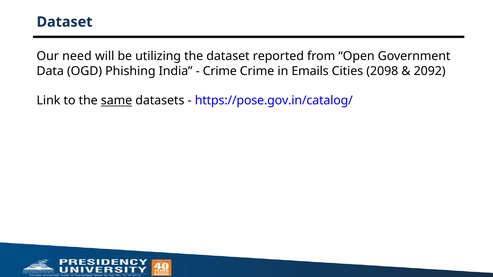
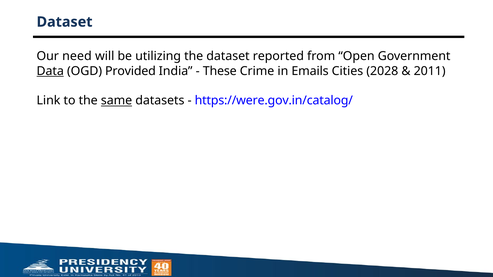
Data underline: none -> present (50, 71)
Phishing: Phishing -> Provided (130, 71)
Crime: Crime -> These (220, 71)
2098: 2098 -> 2028 (382, 71)
2092: 2092 -> 2011 (430, 71)
https://pose.gov.in/catalog/: https://pose.gov.in/catalog/ -> https://were.gov.in/catalog/ (274, 101)
